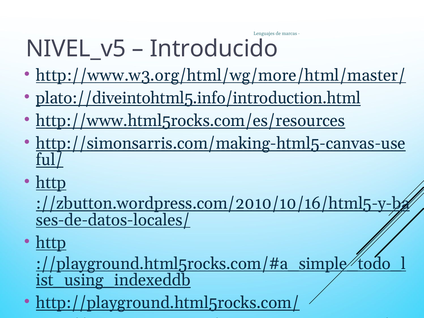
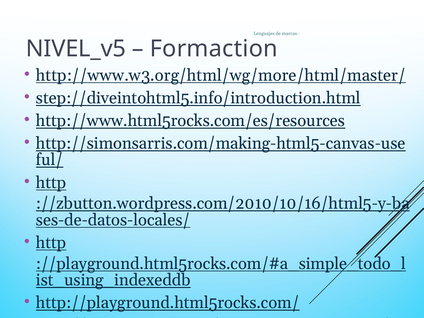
Introducido: Introducido -> Formaction (214, 49)
plato://diveintohtml5.info/introduction.html: plato://diveintohtml5.info/introduction.html -> step://diveintohtml5.info/introduction.html (198, 98)
